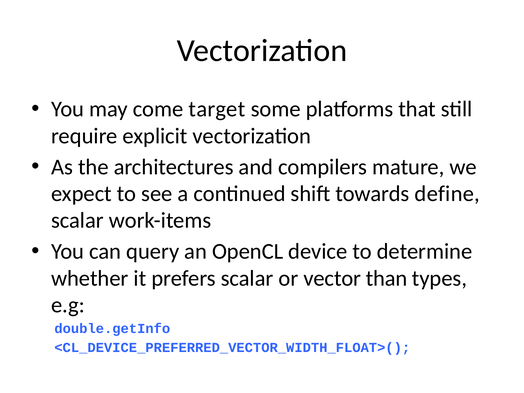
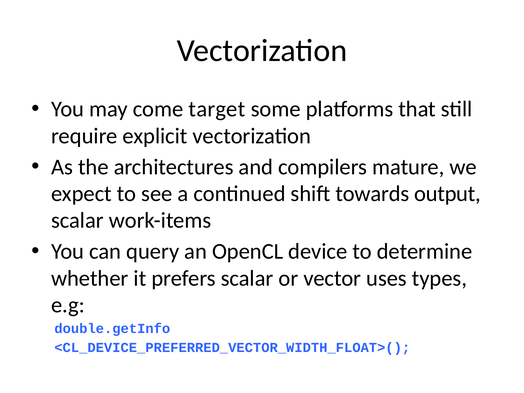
define: define -> output (447, 194)
than: than -> uses (387, 278)
